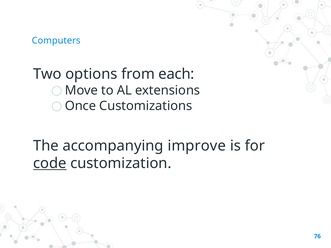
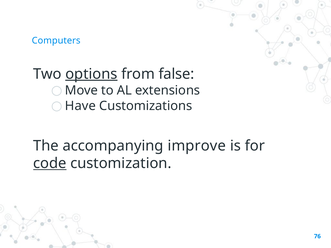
options underline: none -> present (91, 74)
each: each -> false (176, 74)
Once: Once -> Have (80, 106)
